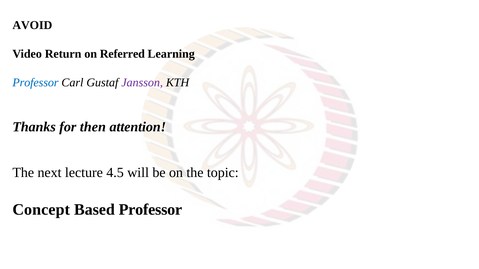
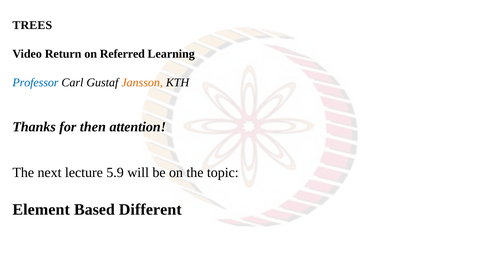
AVOID: AVOID -> TREES (32, 25)
Jansson colour: purple -> orange (142, 83)
4.5: 4.5 -> 5.9 (115, 173)
Concept: Concept -> Element (41, 210)
Based Professor: Professor -> Different (150, 210)
